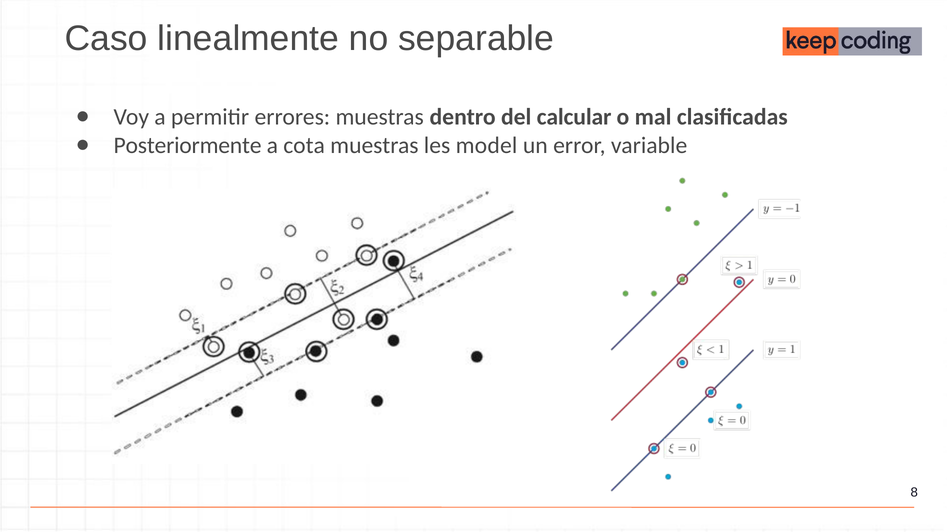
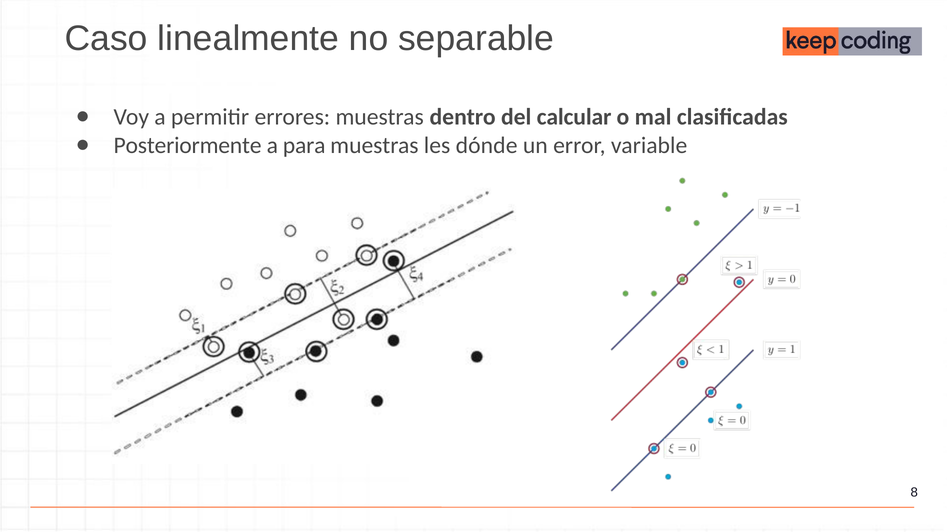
cota: cota -> para (304, 146)
model: model -> dónde (487, 146)
